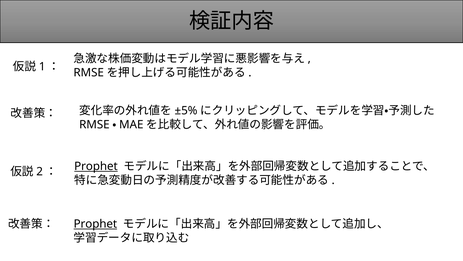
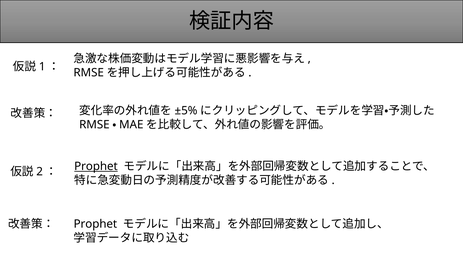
Prophet underline: present -> none (95, 224)
